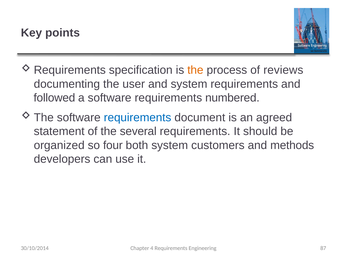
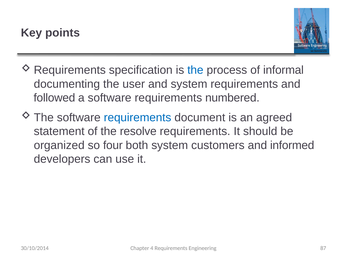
the colour: orange -> blue (195, 70)
reviews: reviews -> informal (283, 70)
several: several -> resolve (138, 131)
methods: methods -> informed (292, 145)
